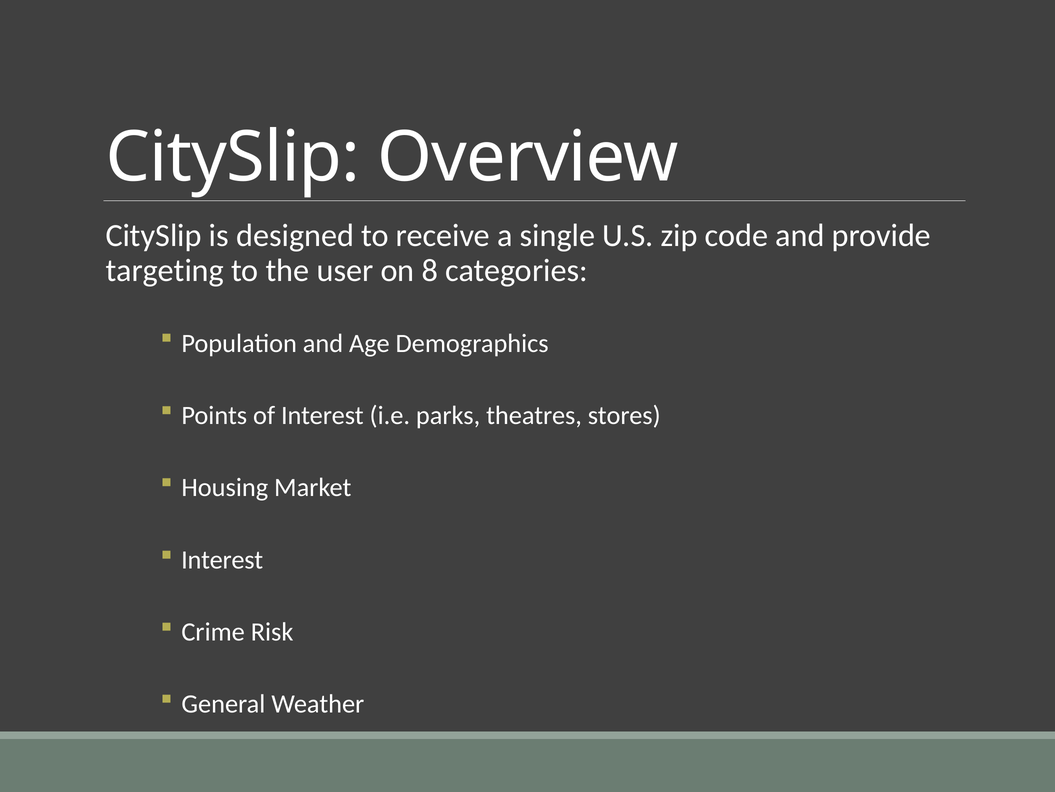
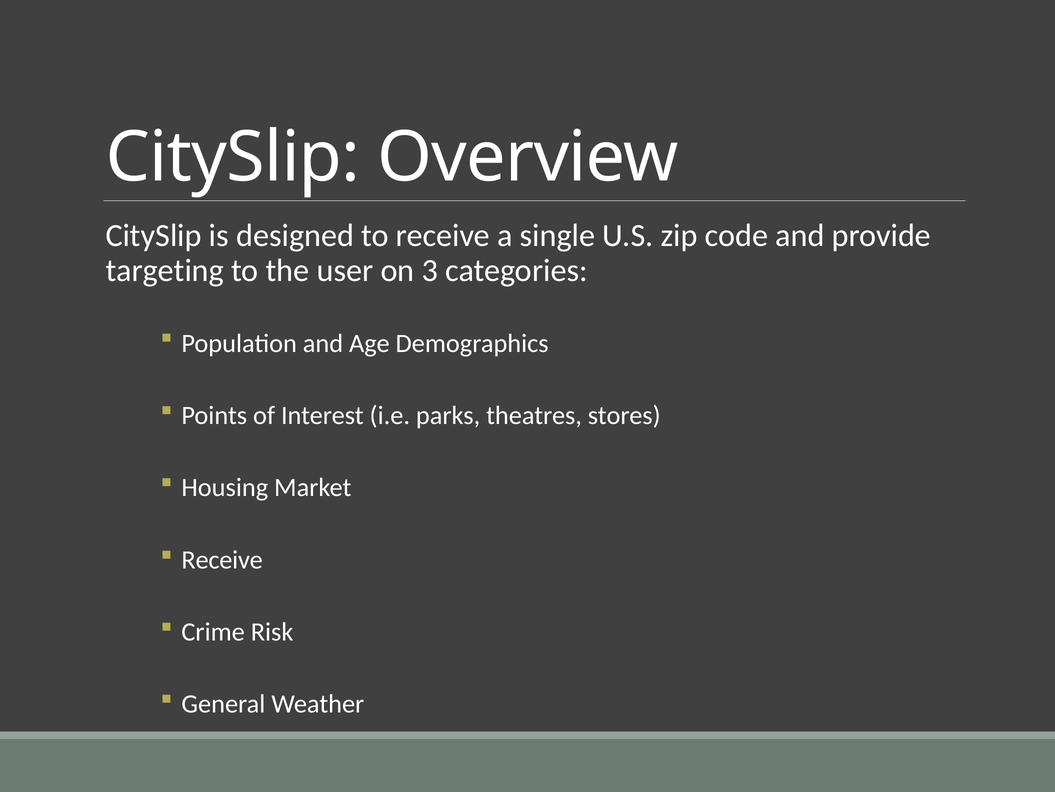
8: 8 -> 3 (430, 270)
Interest: Interest -> Receive (222, 559)
